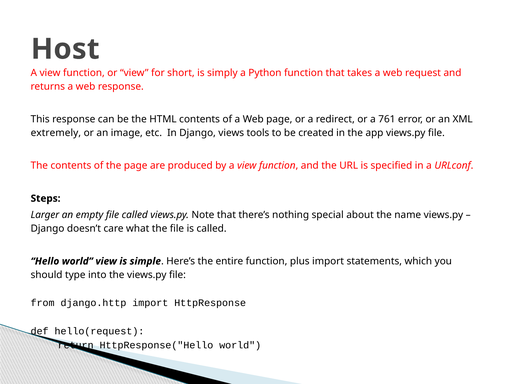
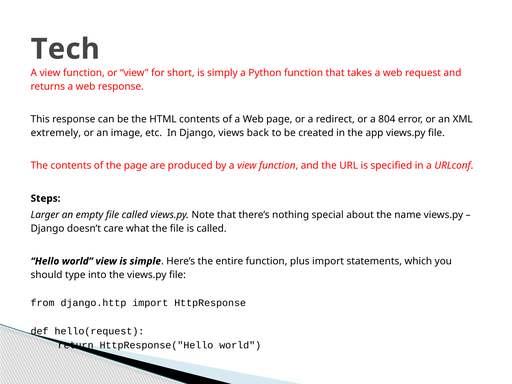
Host: Host -> Tech (65, 49)
761: 761 -> 804 (387, 119)
tools: tools -> back (258, 133)
